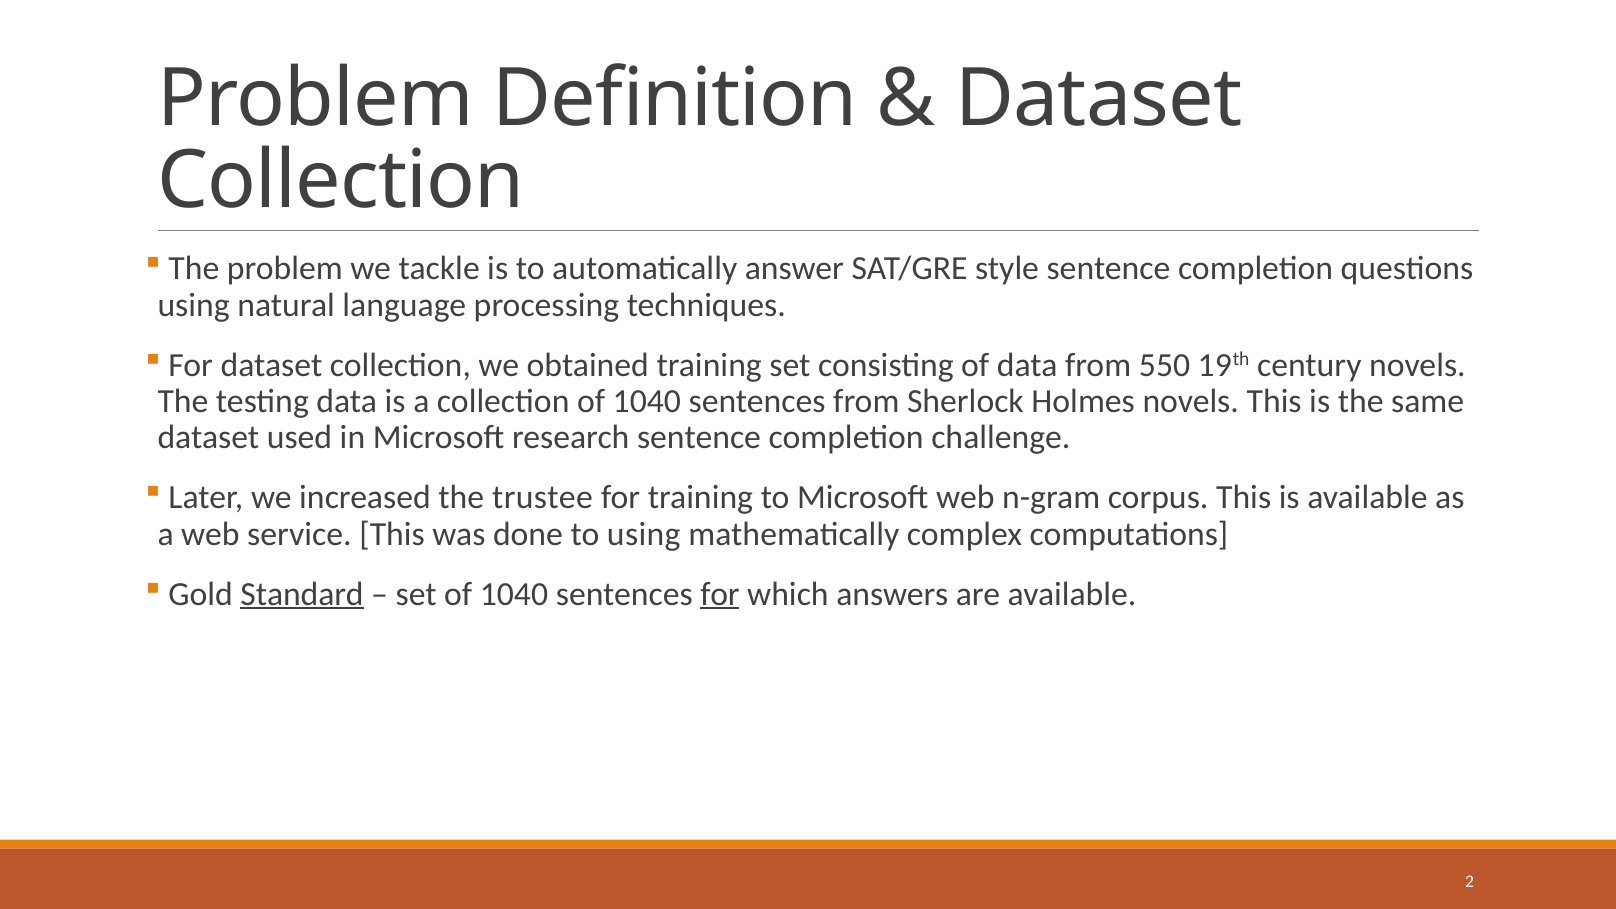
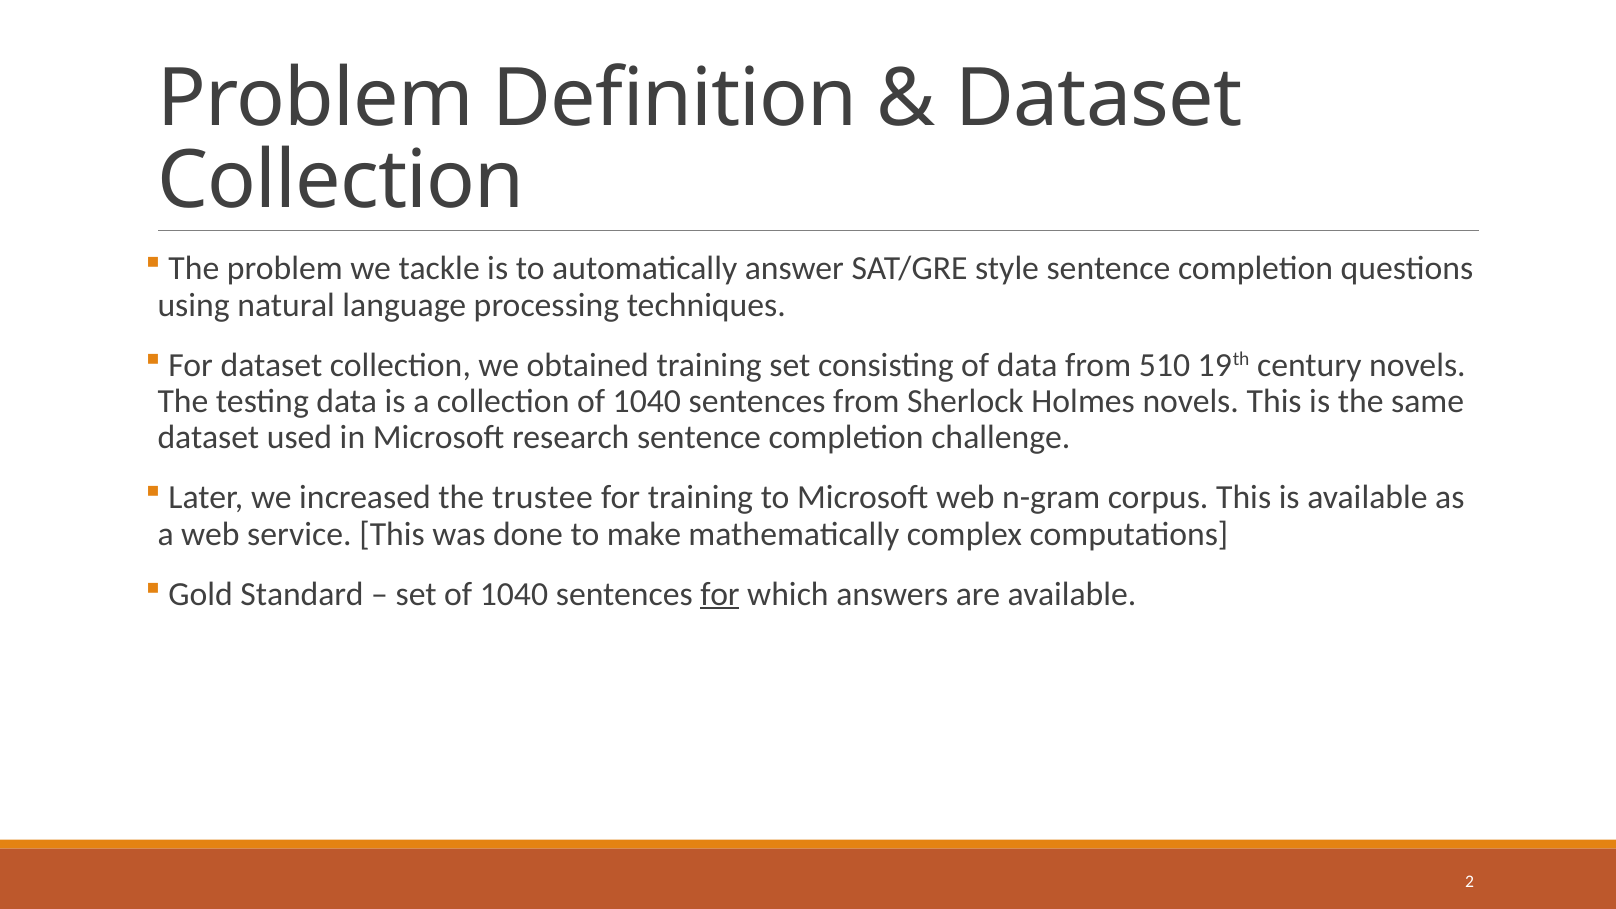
550: 550 -> 510 (1165, 365)
to using: using -> make (644, 534)
Standard underline: present -> none (302, 594)
